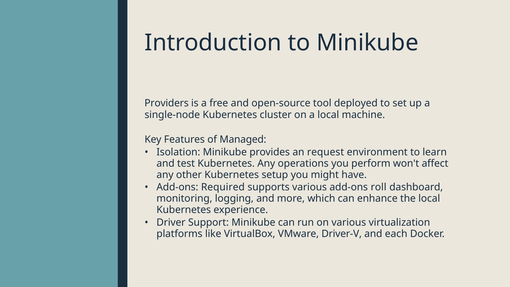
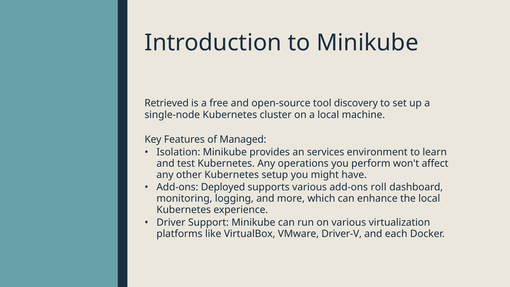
Providers: Providers -> Retrieved (167, 103)
deployed: deployed -> discovery (356, 103)
request: request -> services (326, 152)
Required: Required -> Deployed (223, 187)
